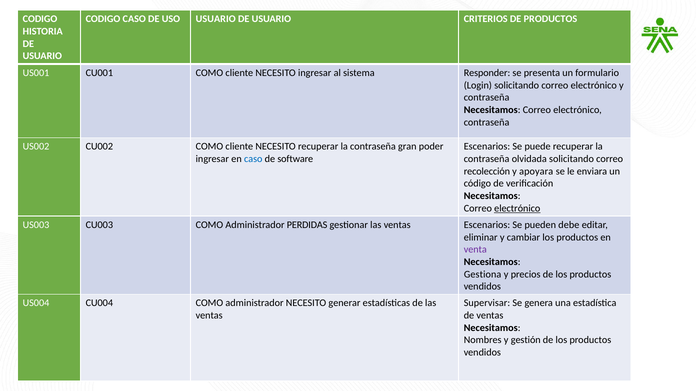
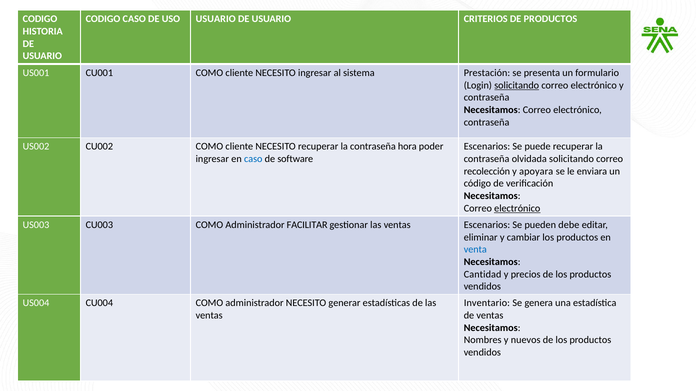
Responder: Responder -> Prestación (487, 73)
solicitando underline: none -> present (517, 85)
gran: gran -> hora (407, 147)
PERDIDAS: PERDIDAS -> FACILITAR (307, 225)
venta colour: purple -> blue (475, 250)
Gestiona: Gestiona -> Cantidad (483, 275)
Supervisar: Supervisar -> Inventario (487, 303)
gestión: gestión -> nuevos (526, 341)
